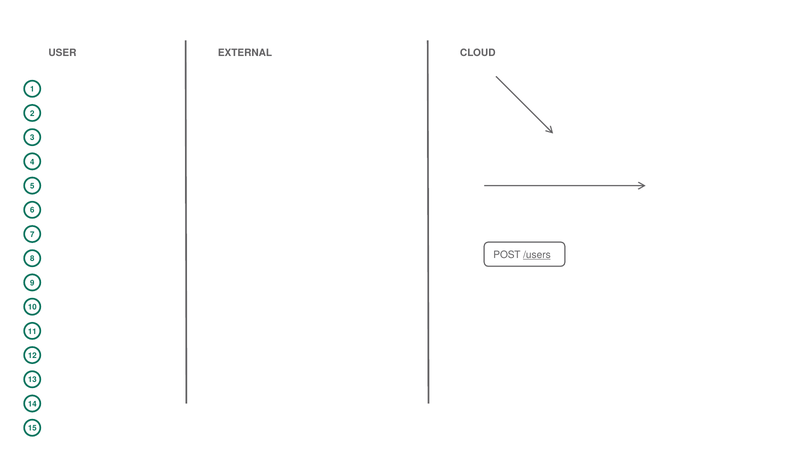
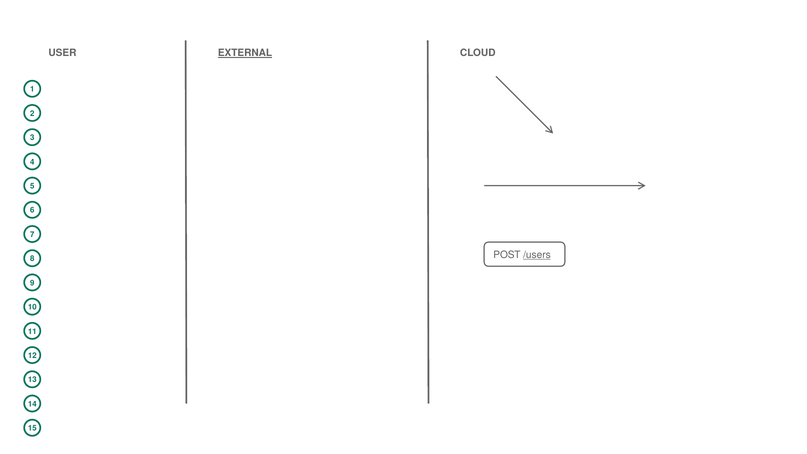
EXTERNAL underline: none -> present (245, 53)
